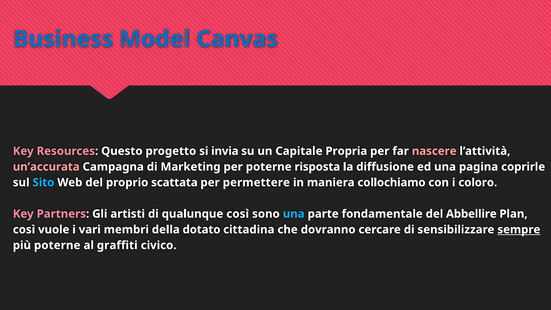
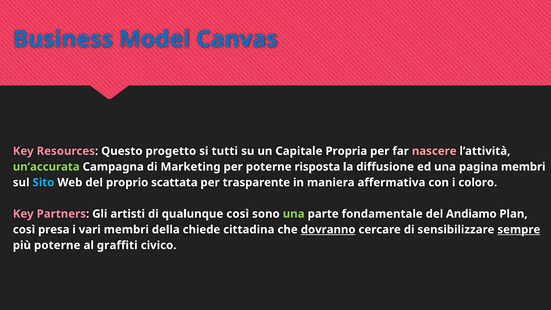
invia: invia -> tutti (225, 151)
un’accurata colour: pink -> light green (46, 167)
pagina coprirle: coprirle -> membri (523, 167)
permettere: permettere -> trasparente (256, 182)
collochiamo: collochiamo -> affermativa (391, 182)
una colour: light blue -> light green (294, 214)
Abbellire: Abbellire -> Andiamo (471, 214)
vuole: vuole -> presa (54, 230)
dotato: dotato -> chiede (201, 230)
dovranno underline: none -> present (328, 230)
